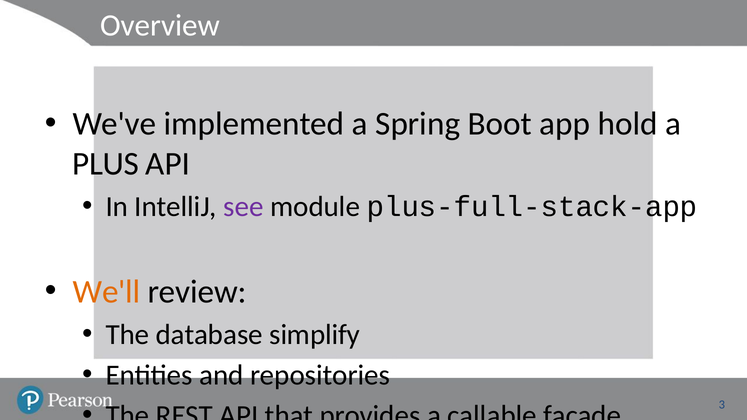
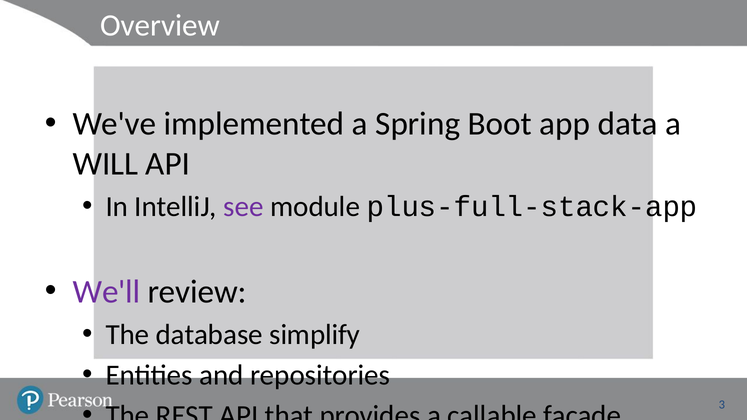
hold: hold -> data (628, 124)
PLUS: PLUS -> WILL (105, 164)
We'll colour: orange -> purple (107, 292)
